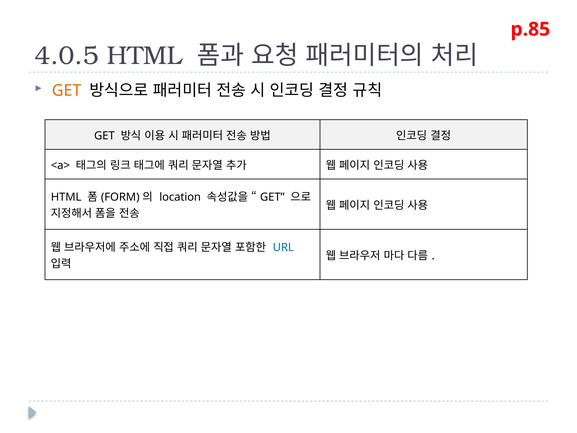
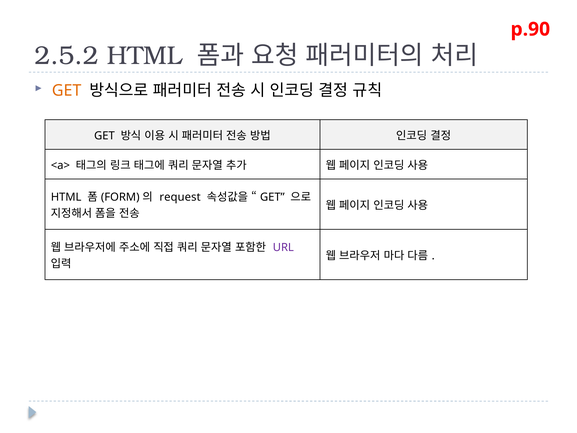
p.85: p.85 -> p.90 (530, 29)
4.0.5: 4.0.5 -> 2.5.2 (67, 56)
location: location -> request (180, 197)
URL colour: blue -> purple (283, 247)
